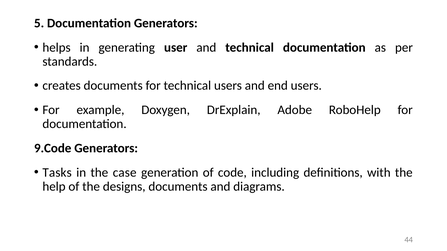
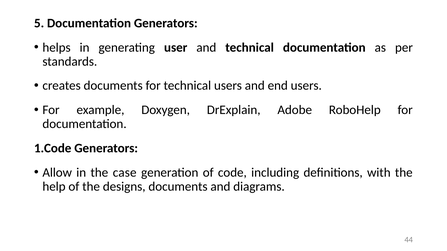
9.Code: 9.Code -> 1.Code (53, 148)
Tasks: Tasks -> Allow (57, 173)
